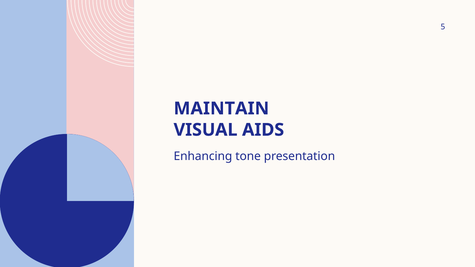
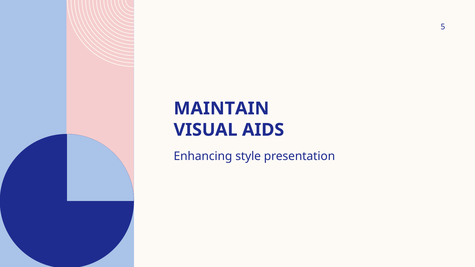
tone: tone -> style (248, 156)
